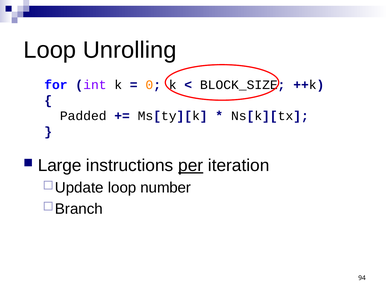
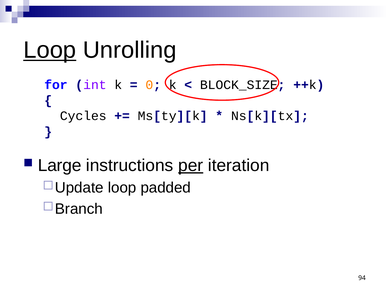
Loop underline: none -> present (50, 50)
Padded: Padded -> Cycles (83, 116)
number: number -> padded (166, 188)
